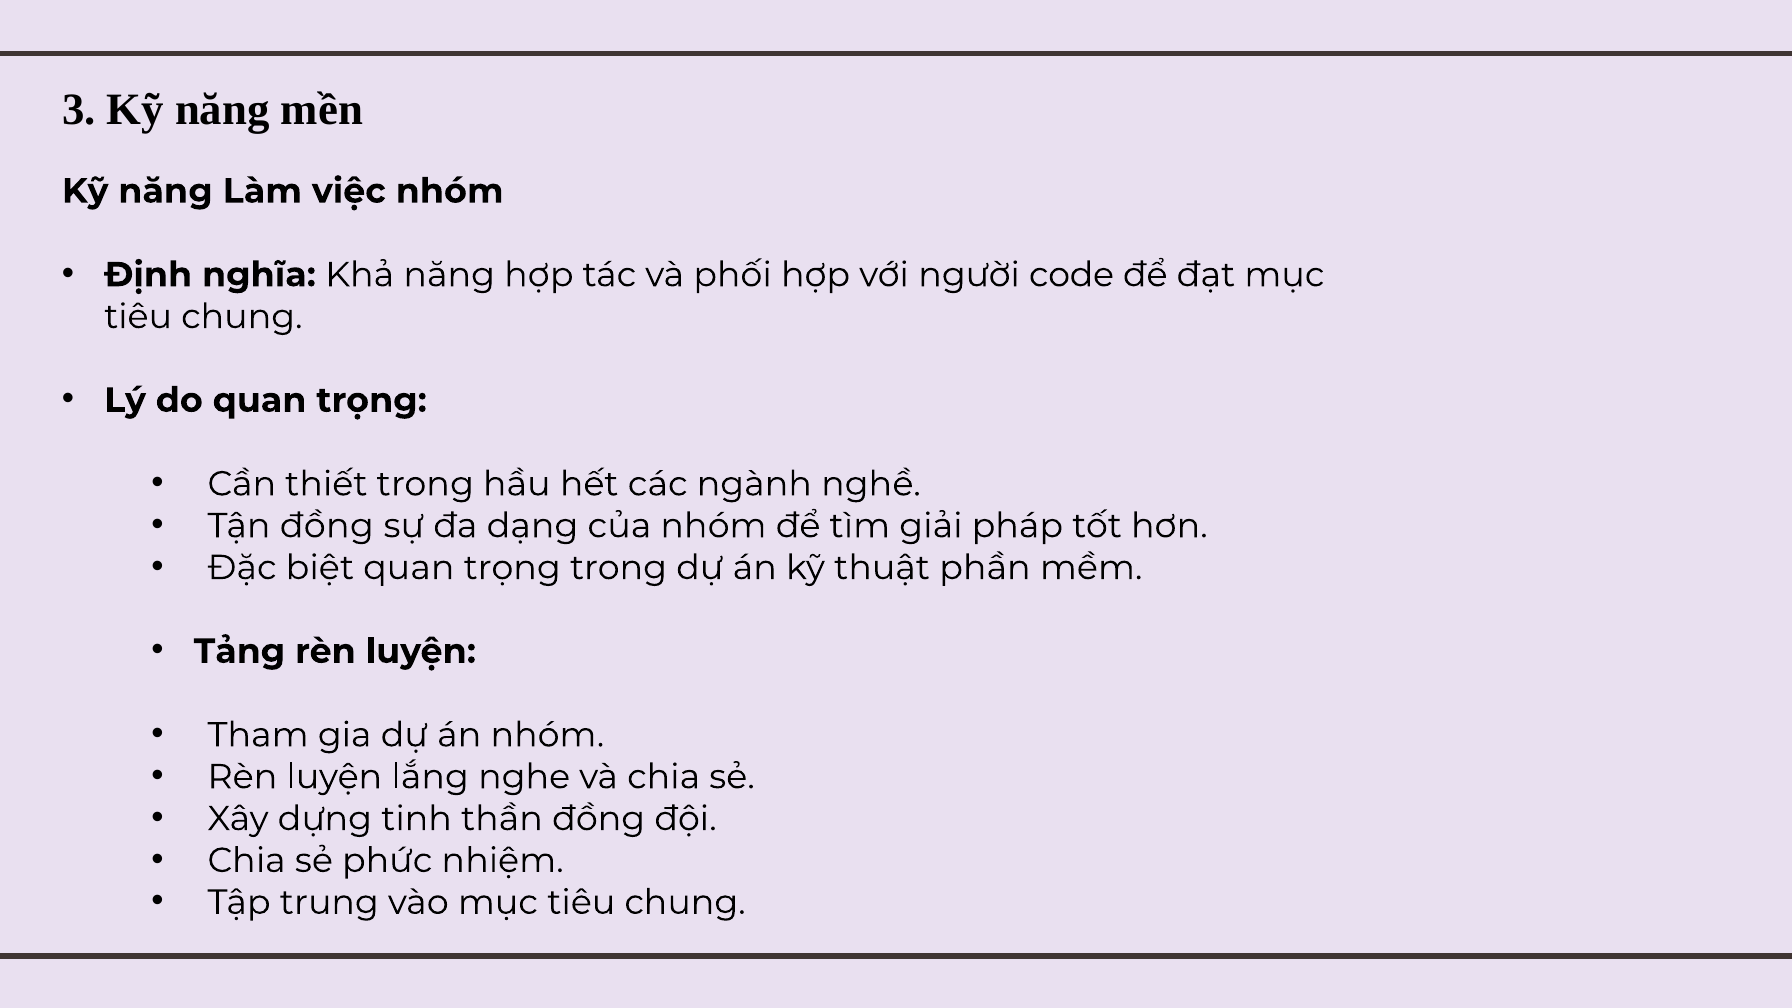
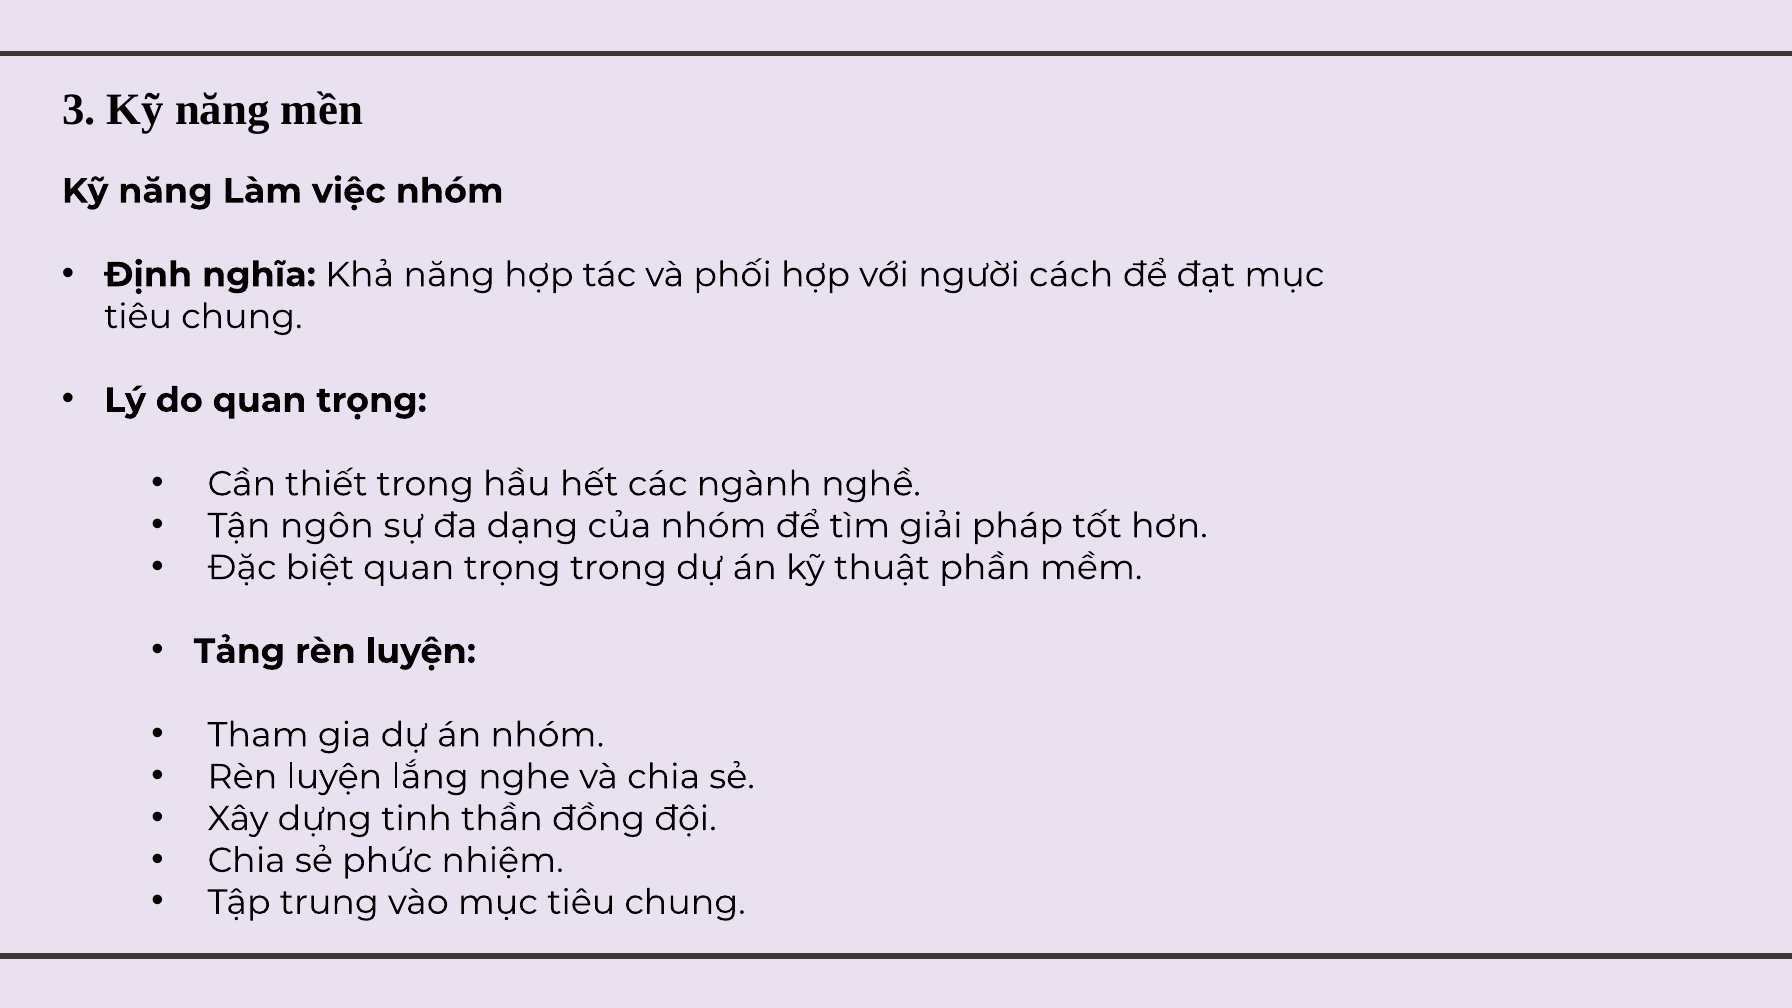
code: code -> cách (1071, 275)
Tận đồng: đồng -> ngôn (327, 526)
